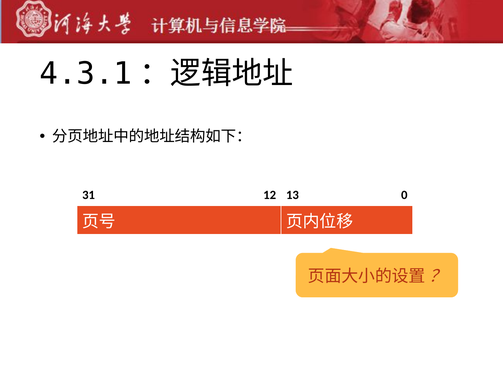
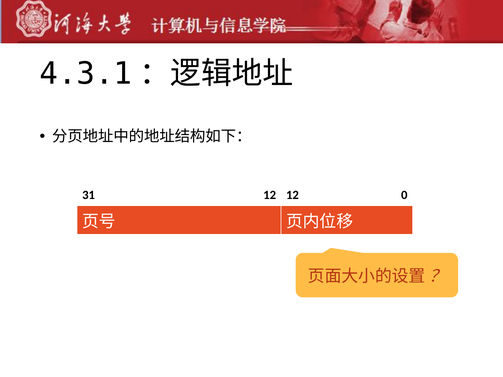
12 13: 13 -> 12 (292, 195)
